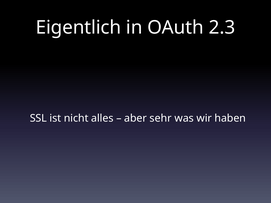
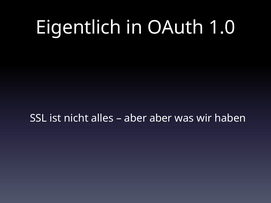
2.3: 2.3 -> 1.0 (222, 28)
aber sehr: sehr -> aber (161, 118)
